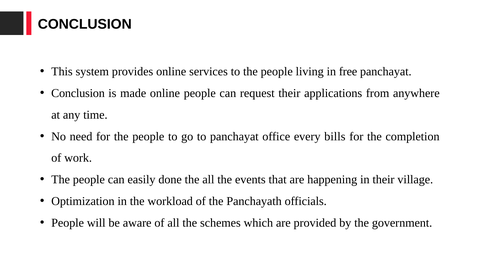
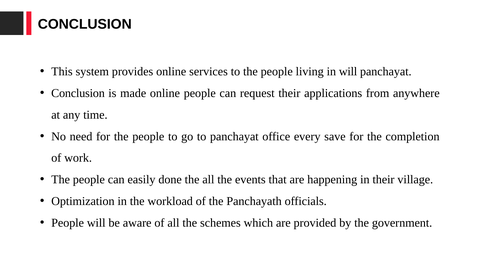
in free: free -> will (348, 72)
bills: bills -> save (335, 136)
